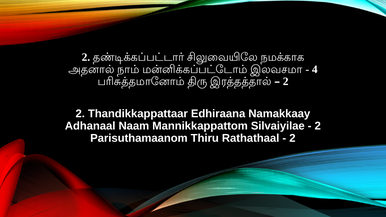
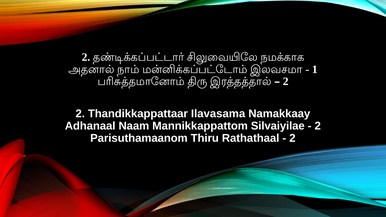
4: 4 -> 1 (315, 69)
Edhiraana: Edhiraana -> Ilavasama (218, 114)
